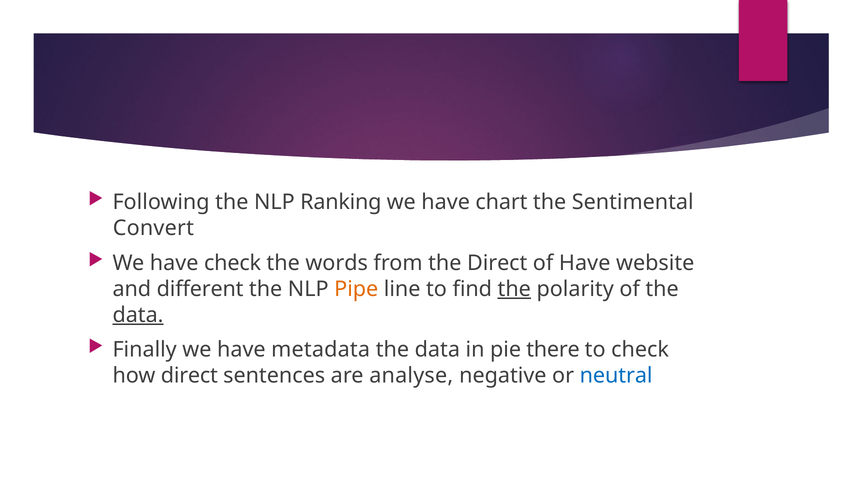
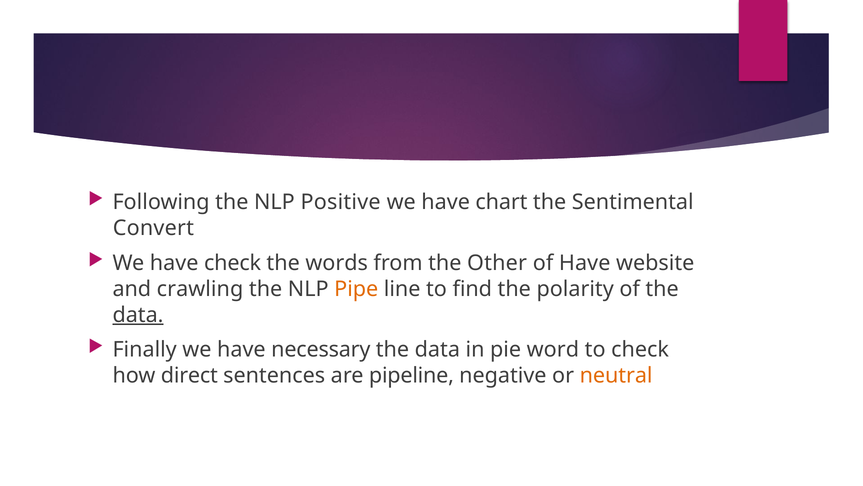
Ranking: Ranking -> Positive (341, 202)
the Direct: Direct -> Other (497, 263)
different: different -> crawling (200, 289)
the underline: present -> none (514, 289)
metadata: metadata -> necessary (321, 349)
there: there -> word (553, 349)
analyse: analyse -> pipeline (411, 375)
neutral colour: blue -> orange (616, 375)
